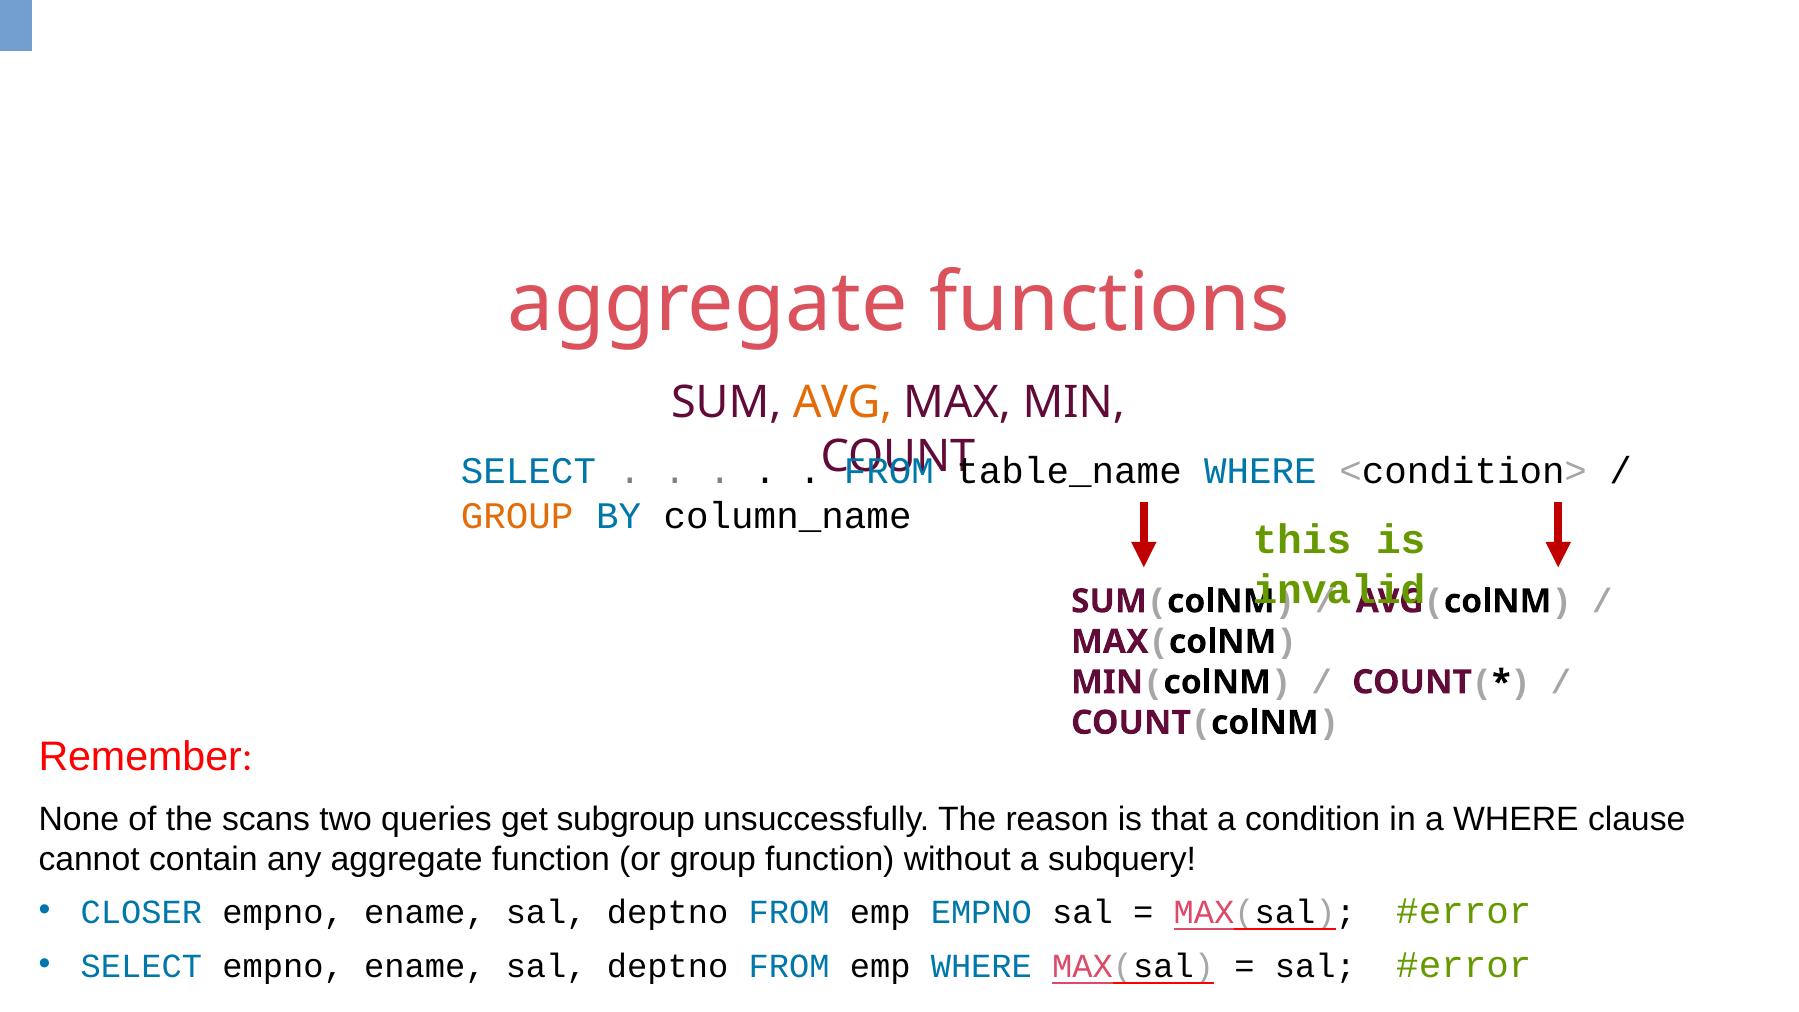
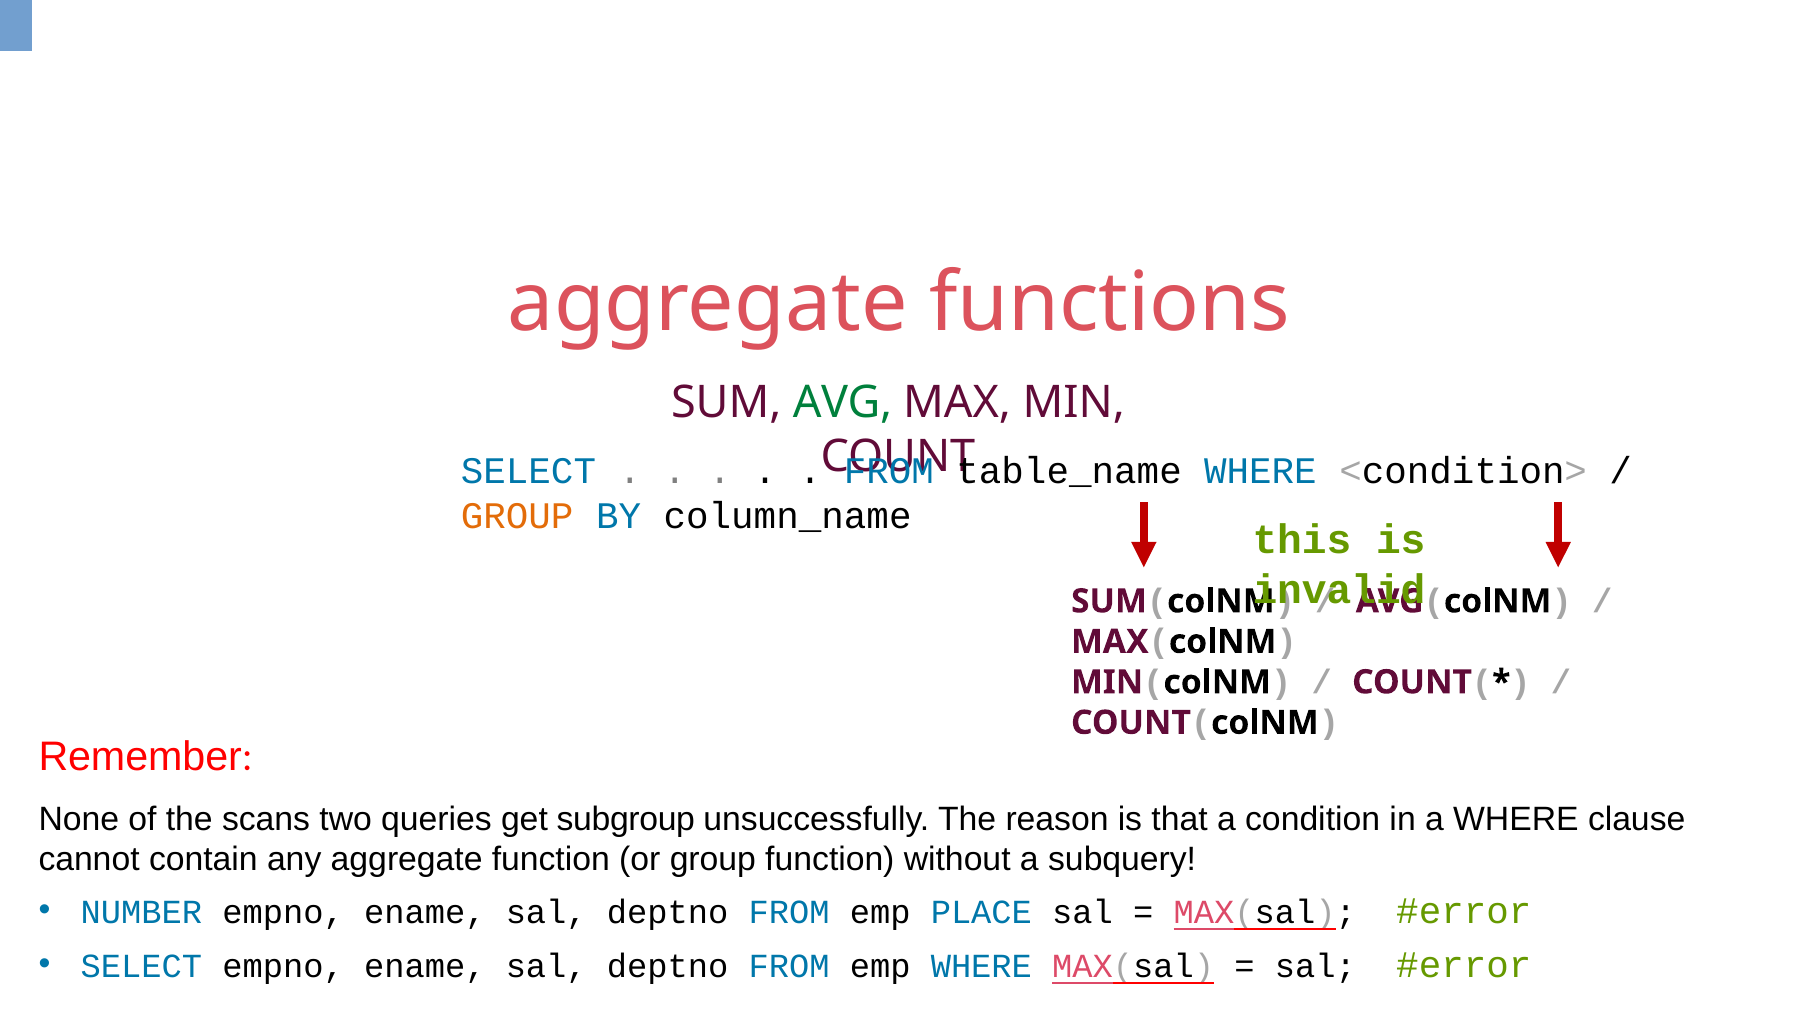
AVG colour: orange -> green (842, 403)
CLOSER: CLOSER -> NUMBER (141, 913)
emp EMPNO: EMPNO -> PLACE (981, 913)
